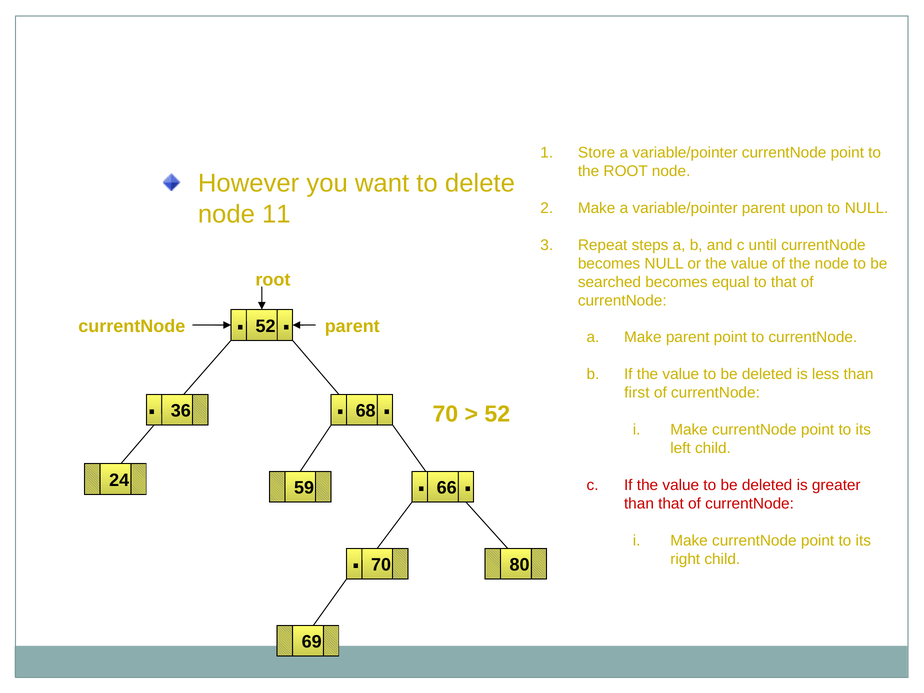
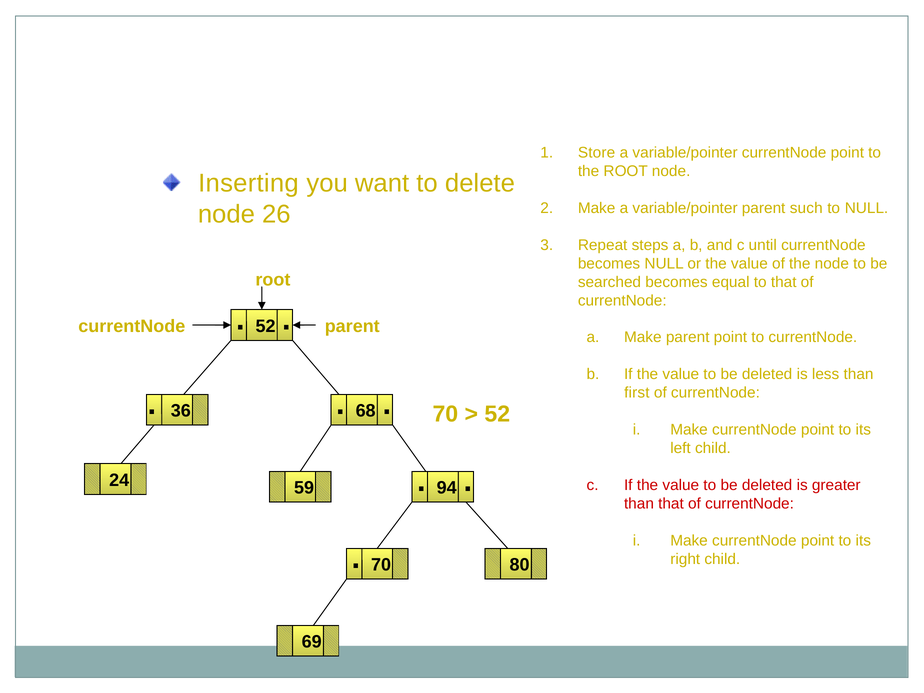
However: However -> Inserting (248, 183)
upon: upon -> such (806, 208)
11: 11 -> 26 (276, 214)
66: 66 -> 94 (447, 488)
